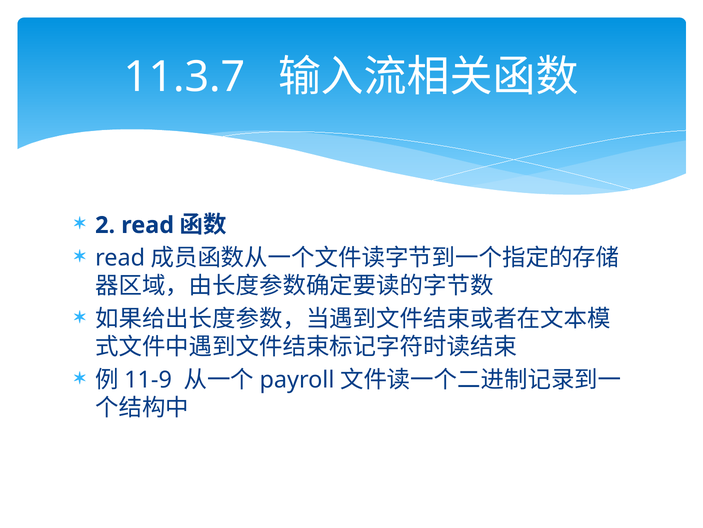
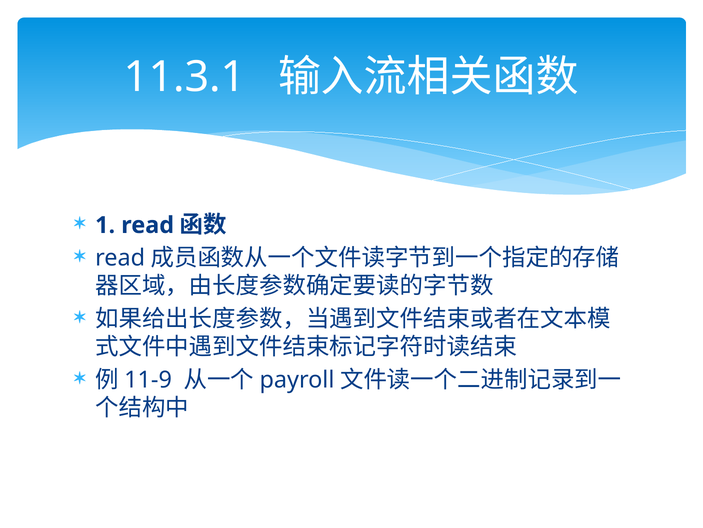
11.3.7: 11.3.7 -> 11.3.1 (185, 77)
2: 2 -> 1 (105, 225)
